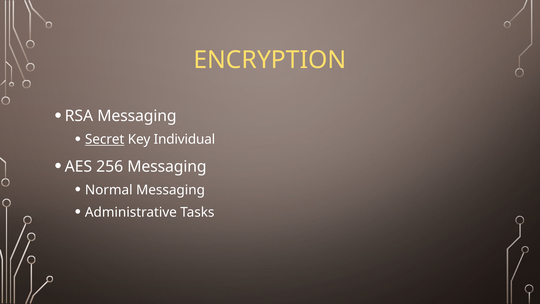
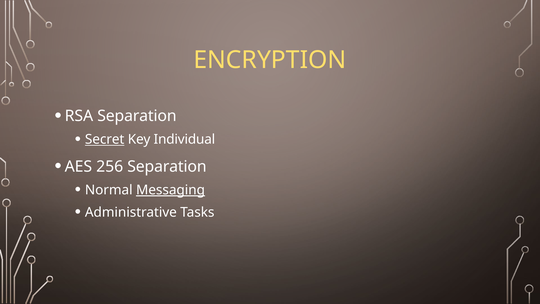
RSA Messaging: Messaging -> Separation (137, 116)
256 Messaging: Messaging -> Separation (167, 166)
Messaging underline: none -> present (171, 190)
